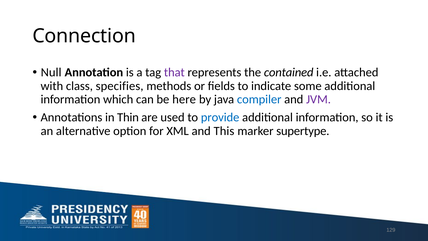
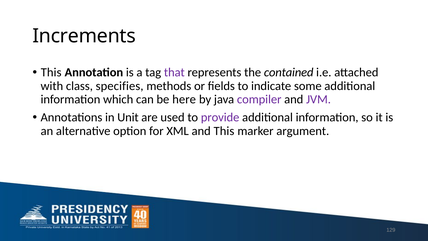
Connection: Connection -> Increments (84, 36)
Null: Null -> This (51, 72)
compiler colour: blue -> purple (259, 99)
Thin: Thin -> Unit (128, 117)
provide colour: blue -> purple (220, 117)
supertype: supertype -> argument (303, 131)
